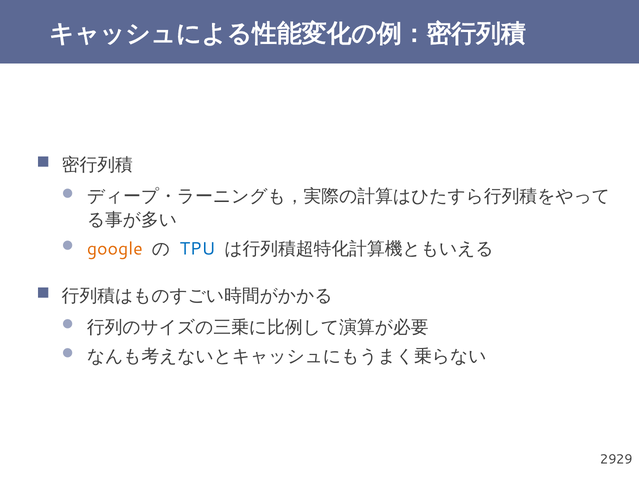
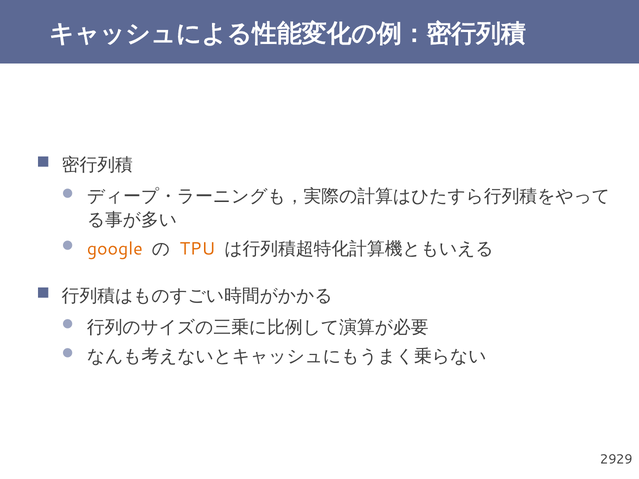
TPU colour: blue -> orange (197, 249)
